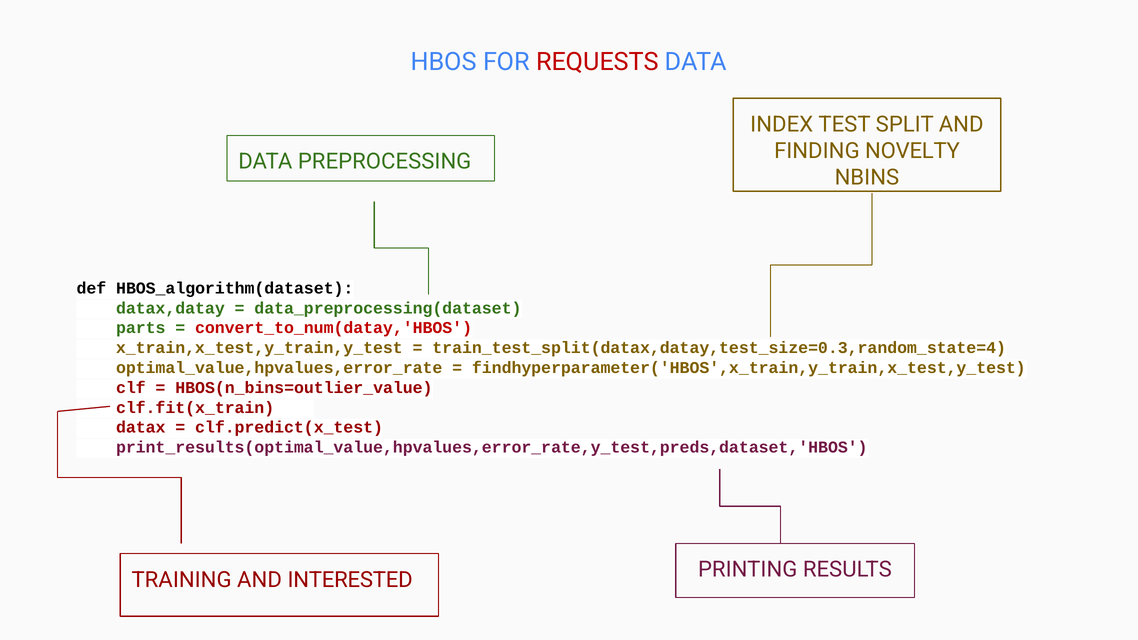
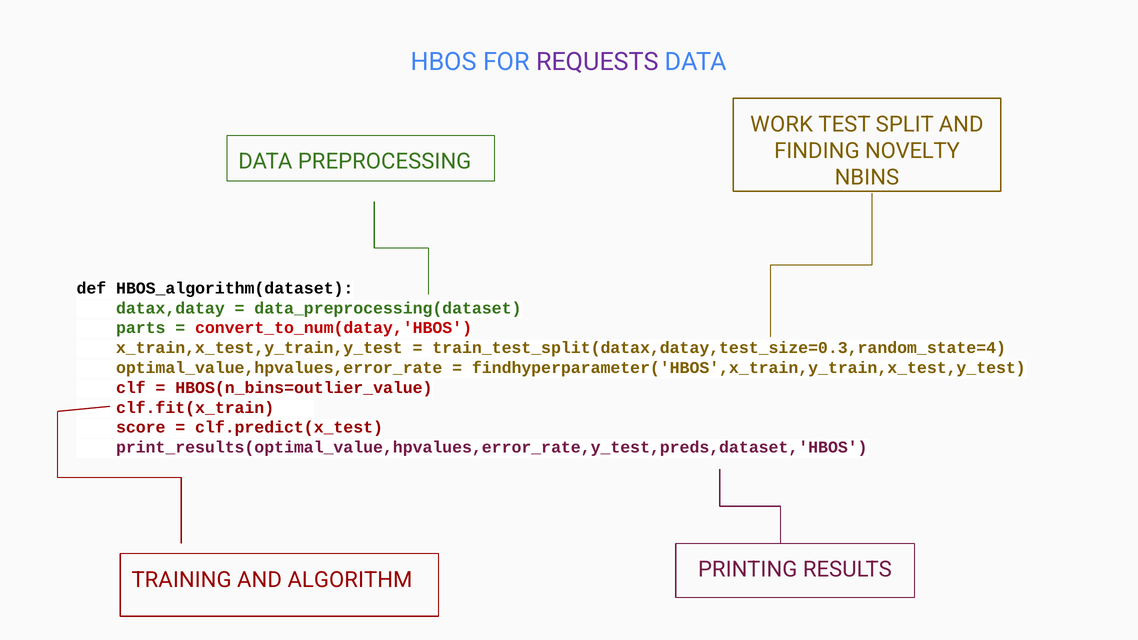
REQUESTS colour: red -> purple (597, 62)
INDEX: INDEX -> WORK (782, 124)
datax: datax -> score (141, 428)
INTERESTED: INTERESTED -> ALGORITHM (350, 580)
